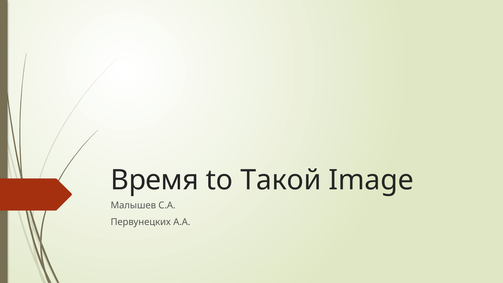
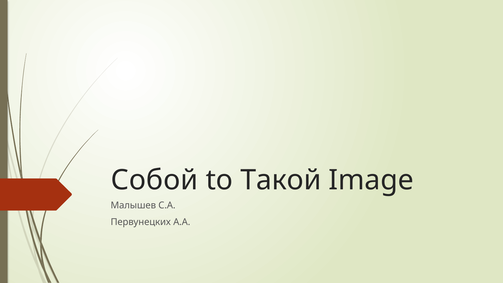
Время: Время -> Собой (154, 180)
